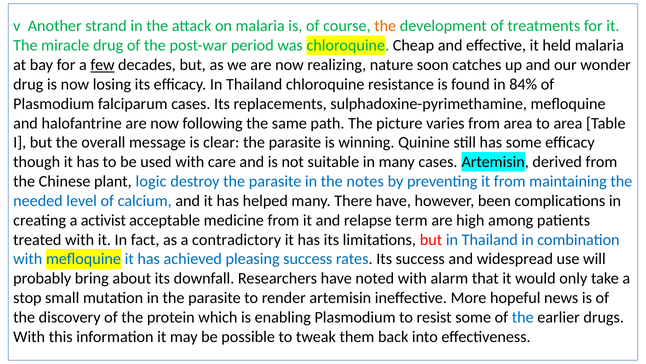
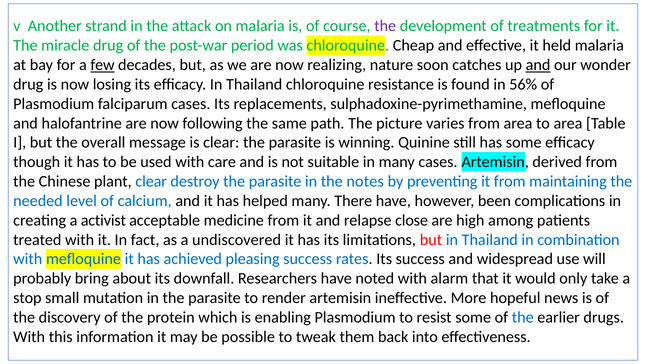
the colour: orange -> purple (385, 26)
and underline: none -> present (538, 65)
84%: 84% -> 56% (523, 84)
plant logic: logic -> clear (151, 181)
term: term -> close (412, 220)
contradictory: contradictory -> undiscovered (237, 239)
